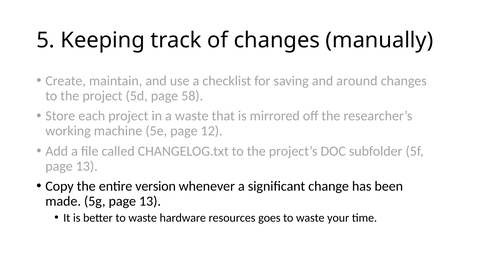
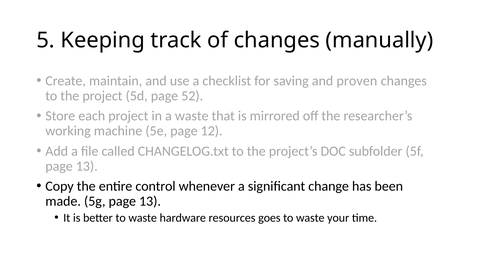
around: around -> proven (357, 81)
58: 58 -> 52 (192, 96)
version: version -> control (156, 186)
